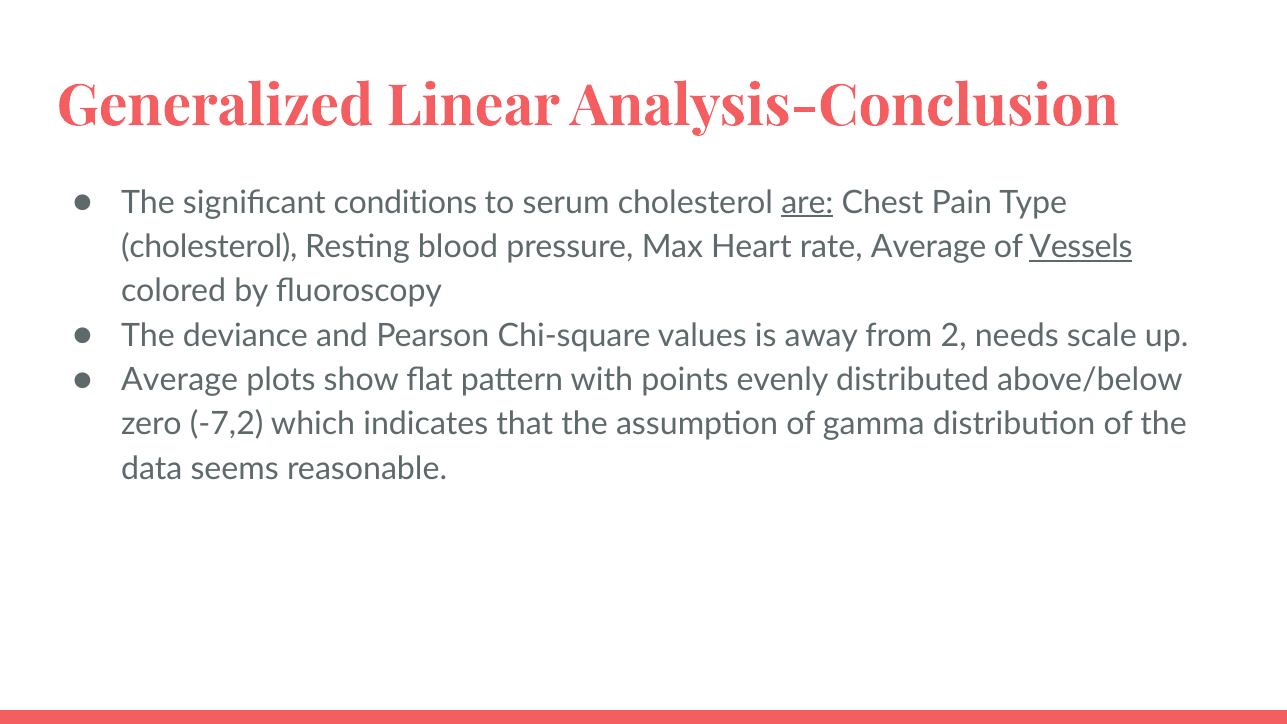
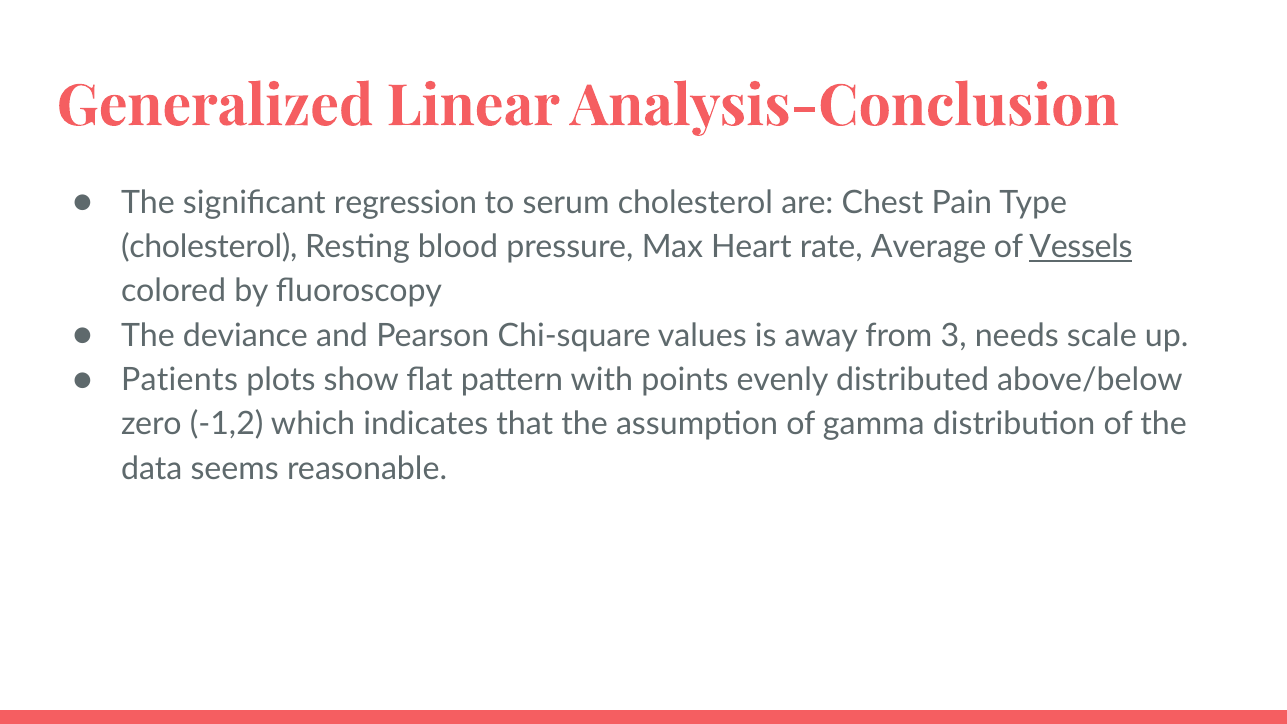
conditions: conditions -> regression (405, 202)
are underline: present -> none (807, 202)
2: 2 -> 3 (954, 336)
Average: Average -> Patients (180, 380)
-7,2: -7,2 -> -1,2 (227, 424)
